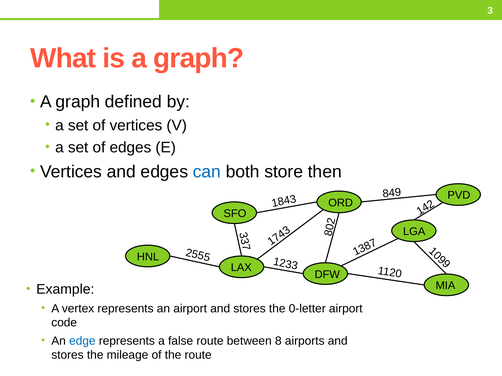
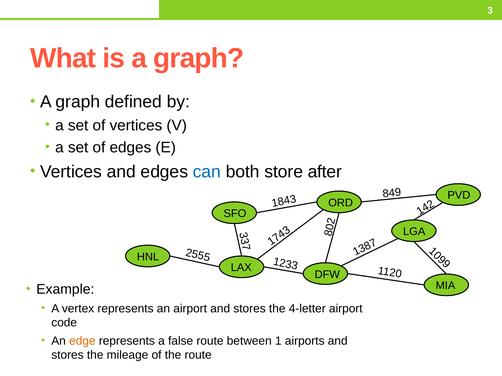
then: then -> after (325, 172)
0-letter: 0-letter -> 4-letter (307, 309)
edge colour: blue -> orange (82, 341)
between 8: 8 -> 1 (278, 341)
